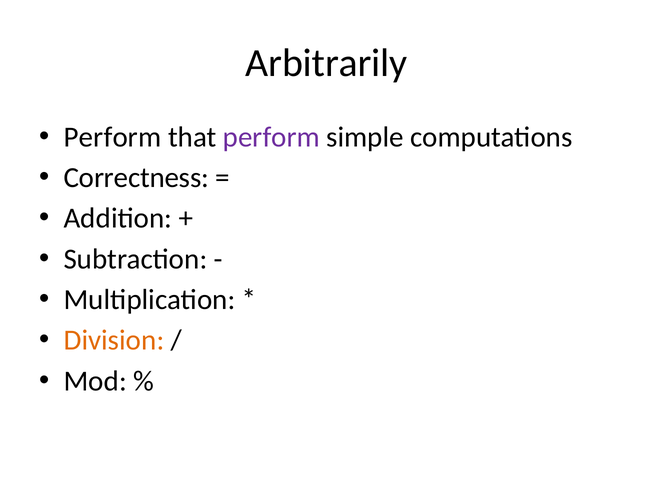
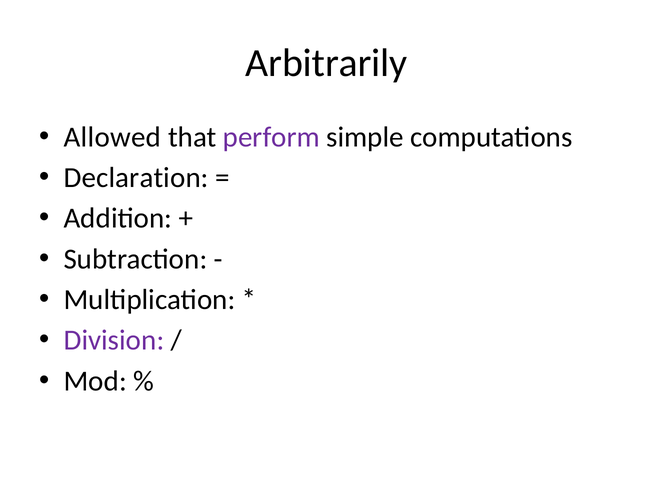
Perform: Perform -> Allowed (112, 137)
Correctness: Correctness -> Declaration (136, 178)
Division colour: orange -> purple (114, 340)
